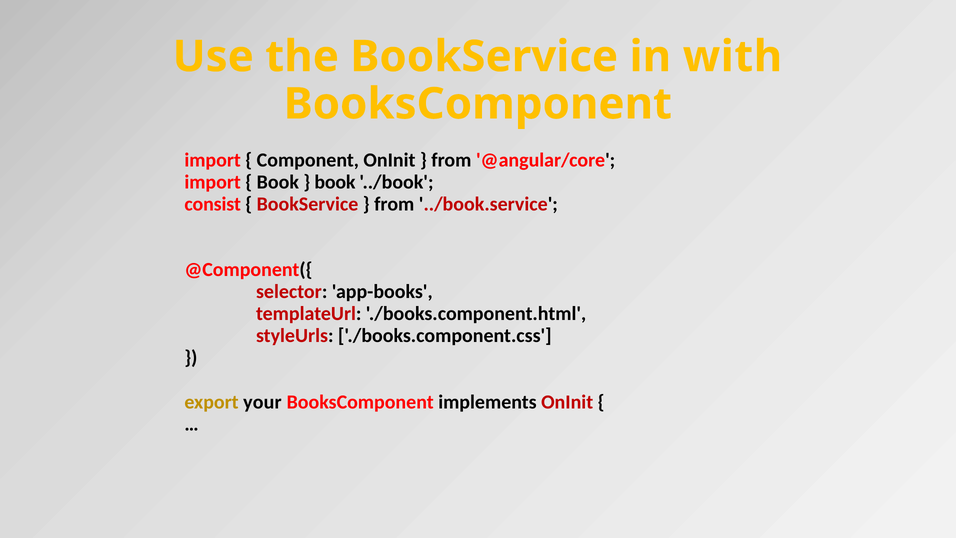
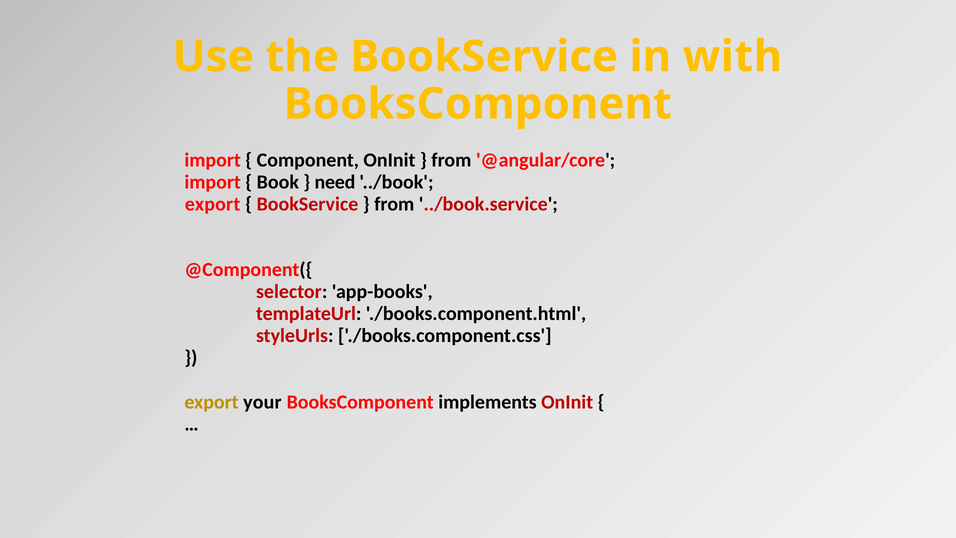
book: book -> need (335, 182)
consist: consist -> export (213, 204)
